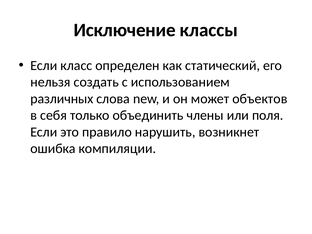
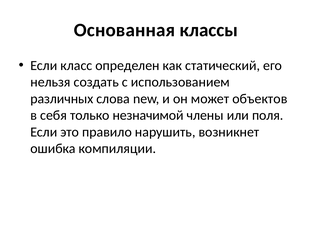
Исключение: Исключение -> Основанная (125, 30)
объединить: объединить -> незначимой (148, 115)
